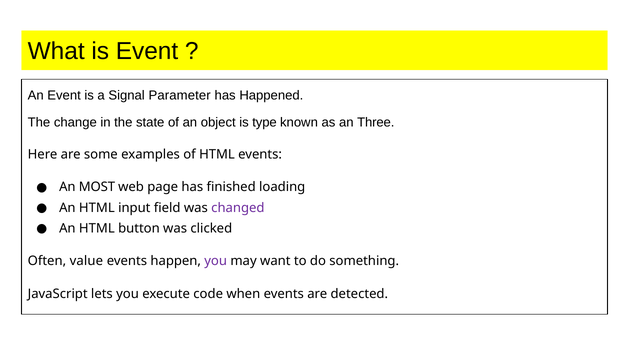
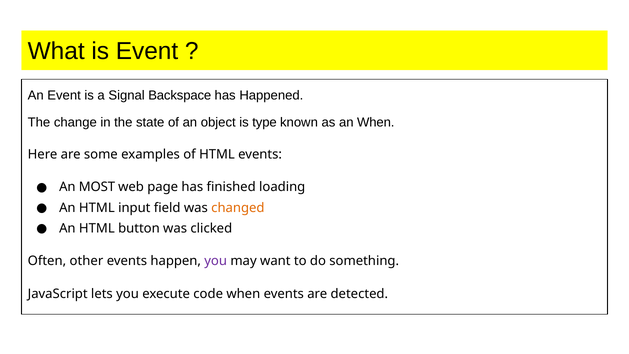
Parameter: Parameter -> Backspace (180, 95)
an Three: Three -> When (376, 122)
changed colour: purple -> orange (238, 208)
value: value -> other (86, 261)
